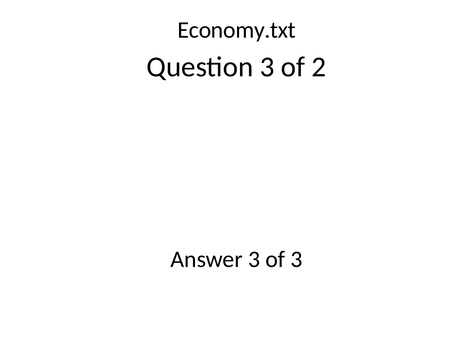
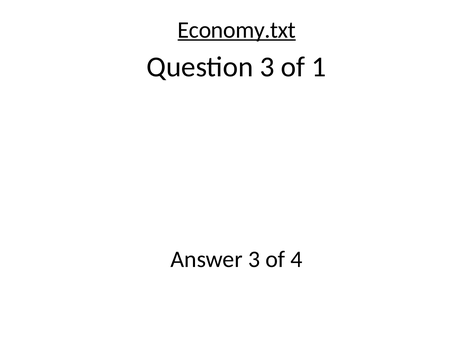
Economy.txt underline: none -> present (237, 30)
2: 2 -> 1 (319, 67)
of 3: 3 -> 4 (296, 260)
